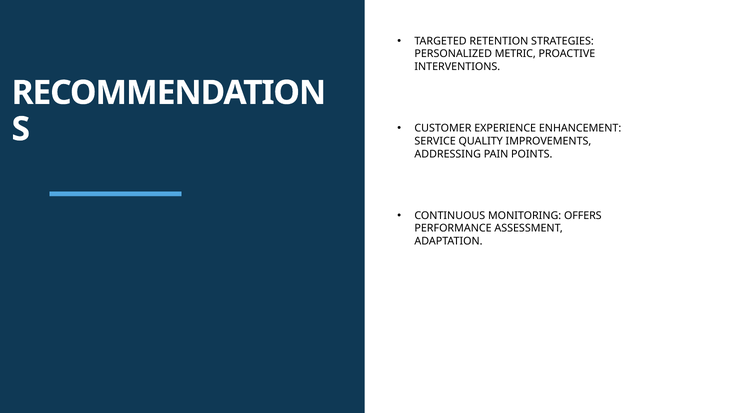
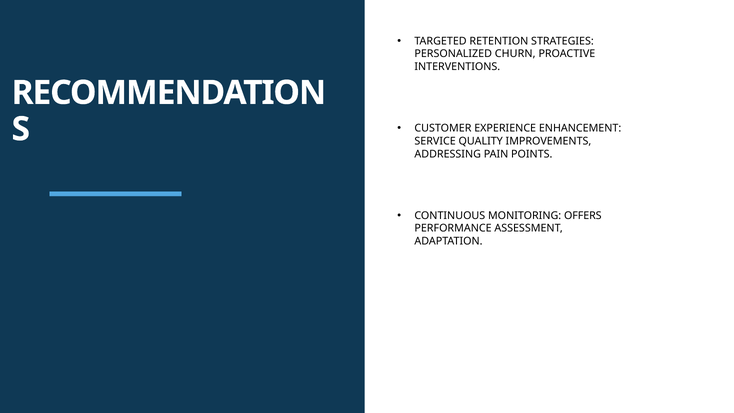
METRIC: METRIC -> CHURN (515, 54)
